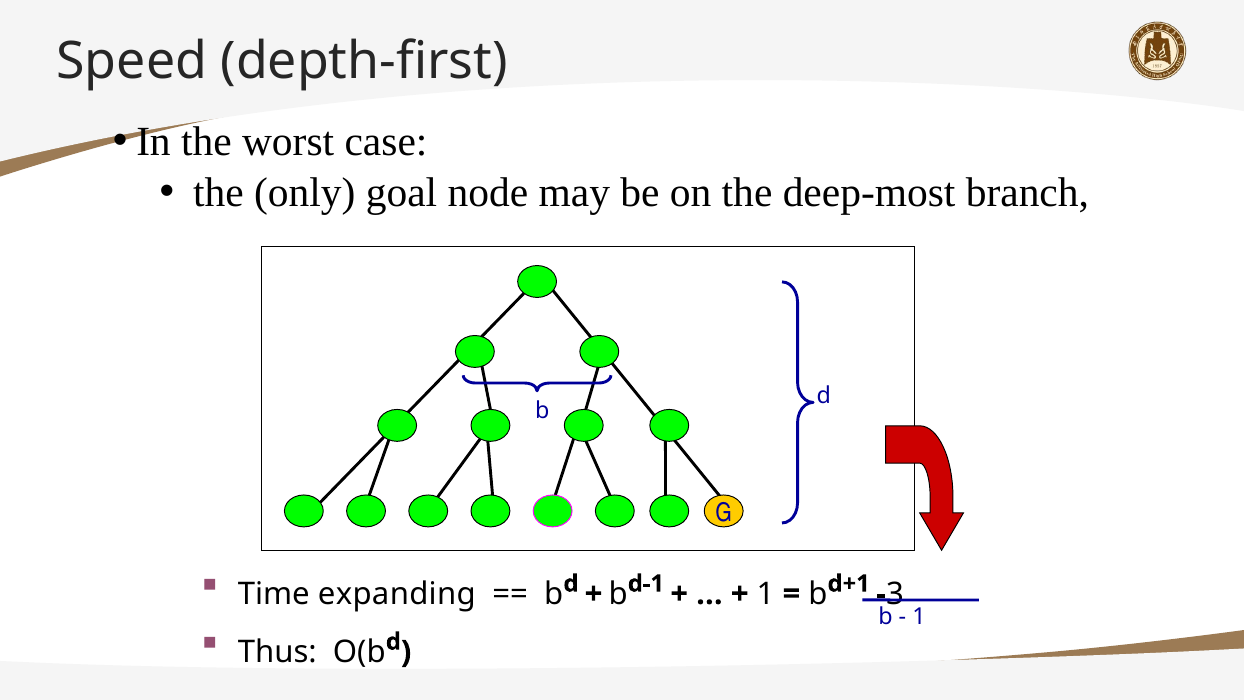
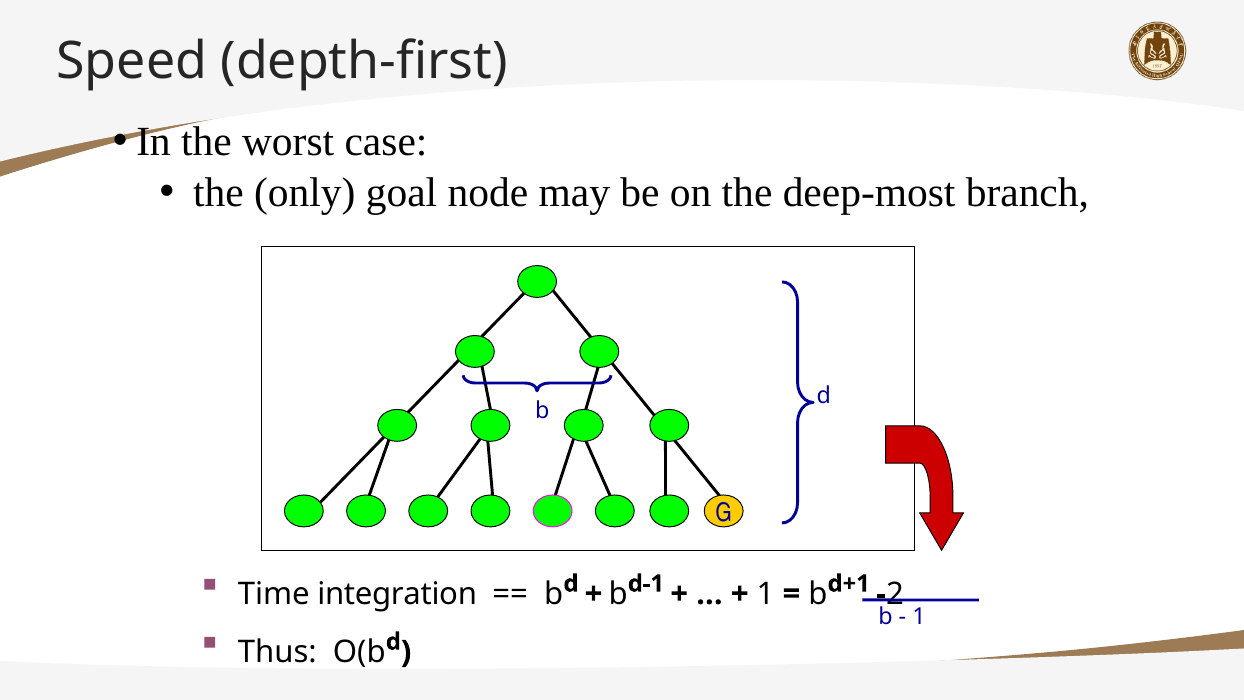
expanding: expanding -> integration (397, 594)
3: 3 -> 2 (895, 594)
